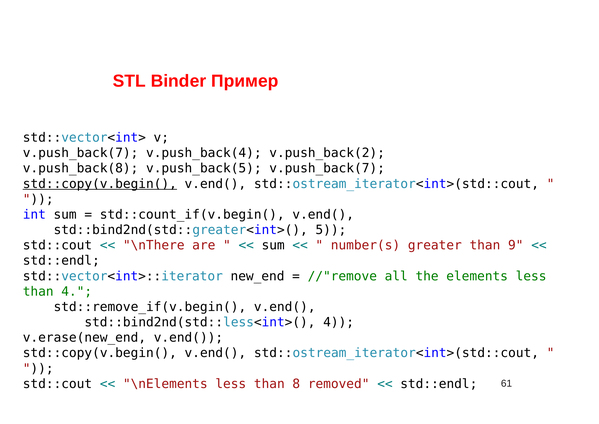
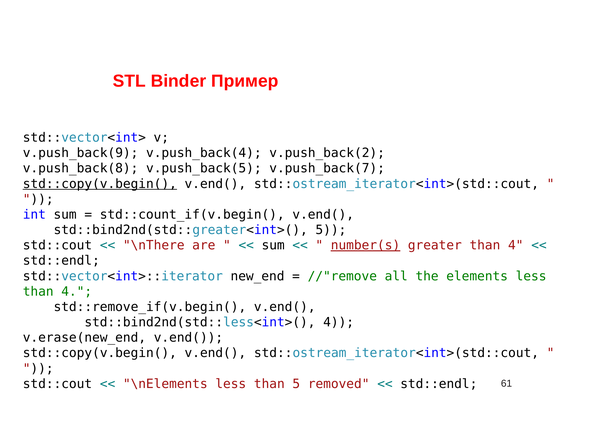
v.push_back(7: v.push_back(7 -> v.push_back(9 (81, 153)
number(s underline: none -> present (366, 245)
greater than 9: 9 -> 4 (516, 245)
than 8: 8 -> 5 (296, 383)
